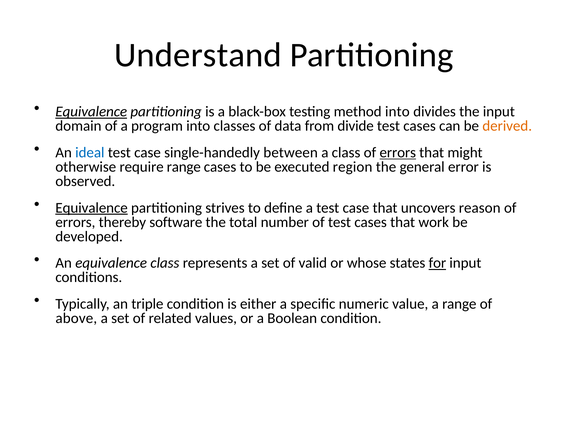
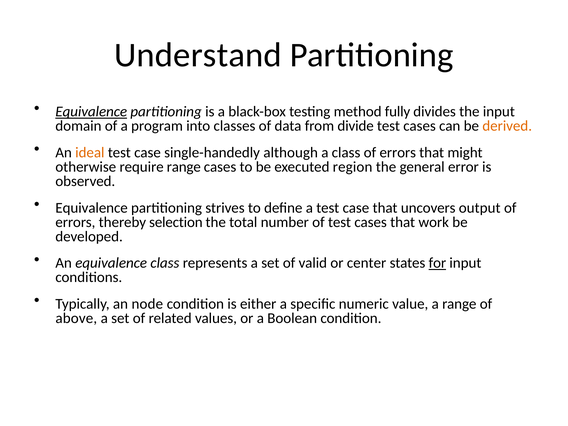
method into: into -> fully (398, 112)
ideal colour: blue -> orange (90, 153)
between: between -> although (291, 153)
errors underline: present -> none (398, 153)
Equivalence underline: present -> none (92, 208)
reason: reason -> output (480, 208)
software: software -> selection (176, 222)
whose: whose -> center (367, 263)
triple: triple -> node (147, 304)
